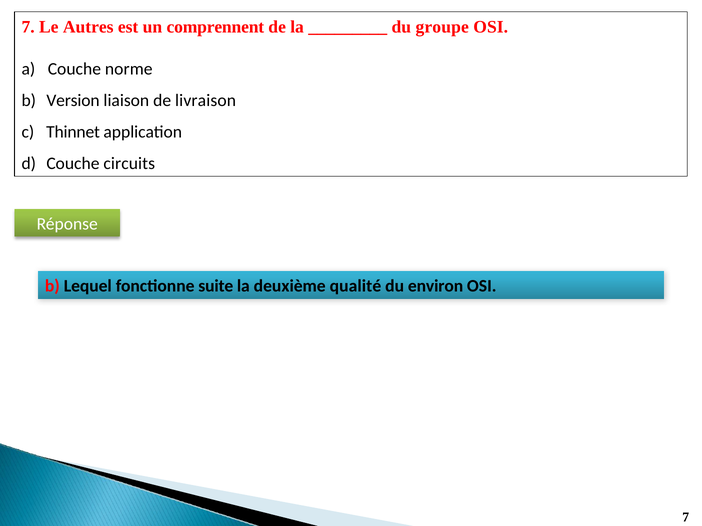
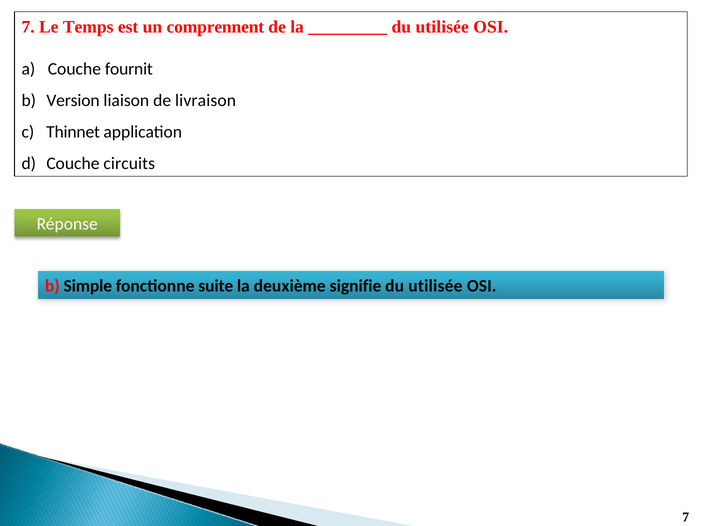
Autres: Autres -> Temps (88, 27)
groupe: groupe -> utilisée (442, 27)
norme: norme -> fournit (129, 69)
Lequel: Lequel -> Simple (88, 286)
qualité: qualité -> signifie (356, 286)
environ: environ -> utilisée (435, 286)
